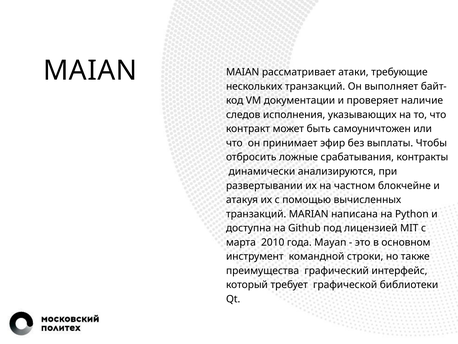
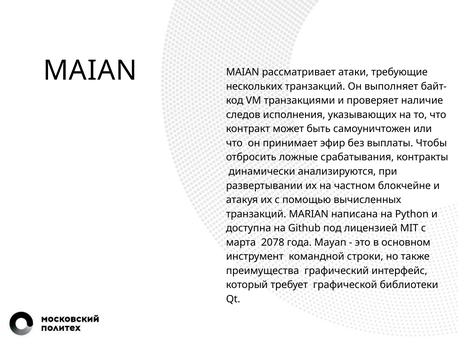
документации: документации -> транзакциями (299, 100)
2010: 2010 -> 2078 (273, 242)
